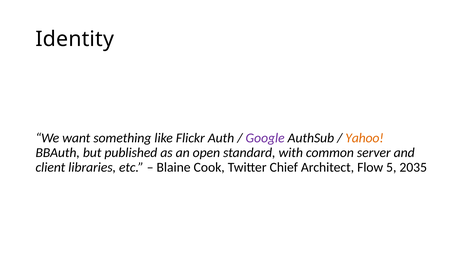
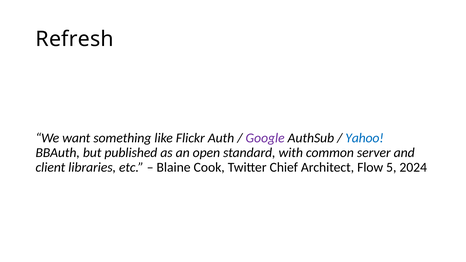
Identity: Identity -> Refresh (75, 39)
Yahoo colour: orange -> blue (365, 138)
2035: 2035 -> 2024 (413, 168)
